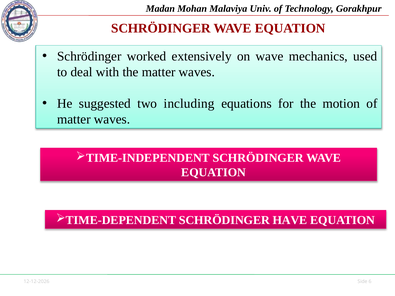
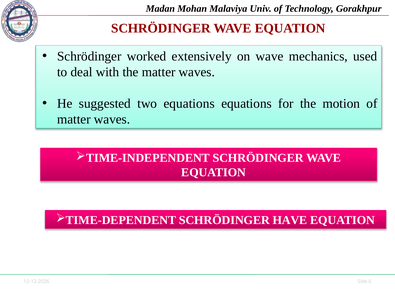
two including: including -> equations (189, 104)
